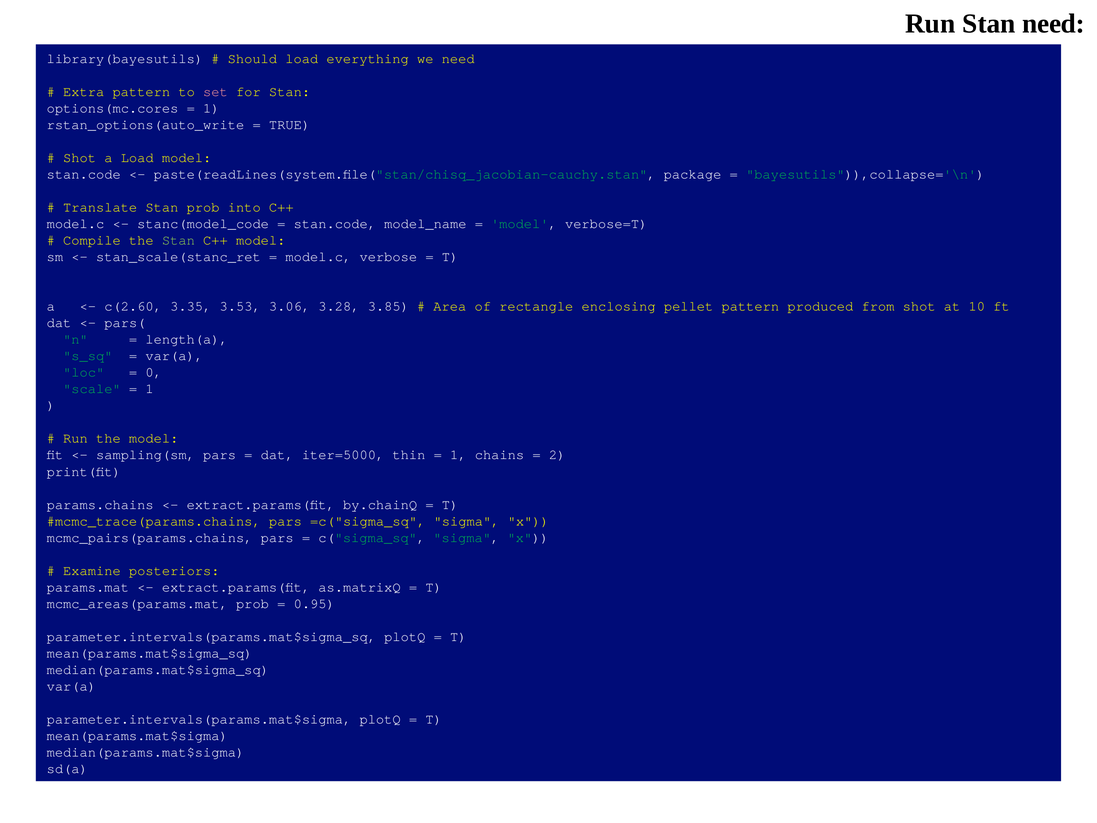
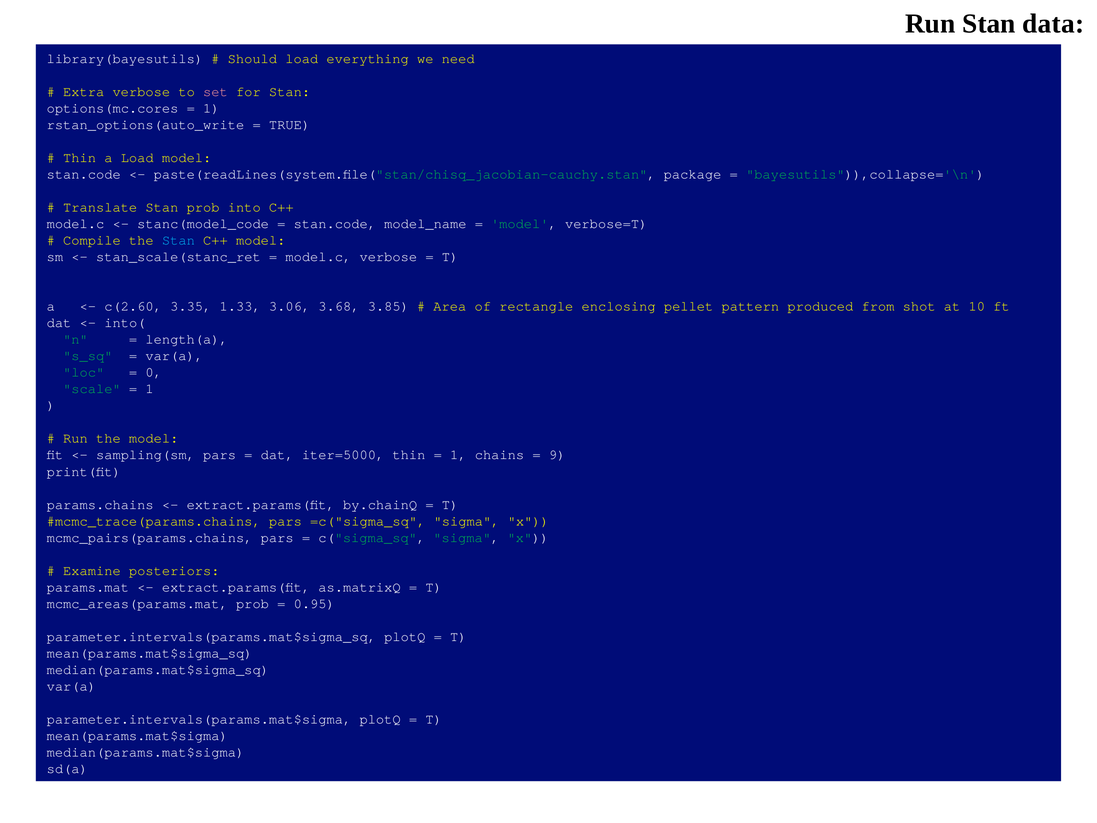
Stan need: need -> data (1053, 24)
Extra pattern: pattern -> verbose (141, 92)
Shot: Shot -> Thin (80, 158)
Stan colour: light green -> light blue (178, 240)
3.53: 3.53 -> 1.33 (240, 306)
3.28: 3.28 -> 3.68 (339, 306)
pars(: pars( -> into( (125, 323)
2: 2 -> 9 (557, 455)
